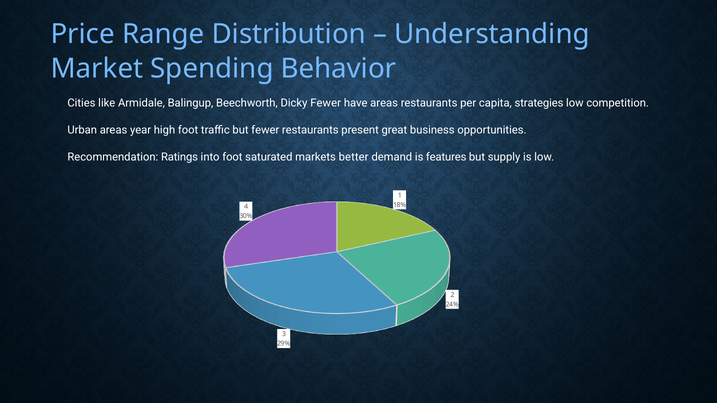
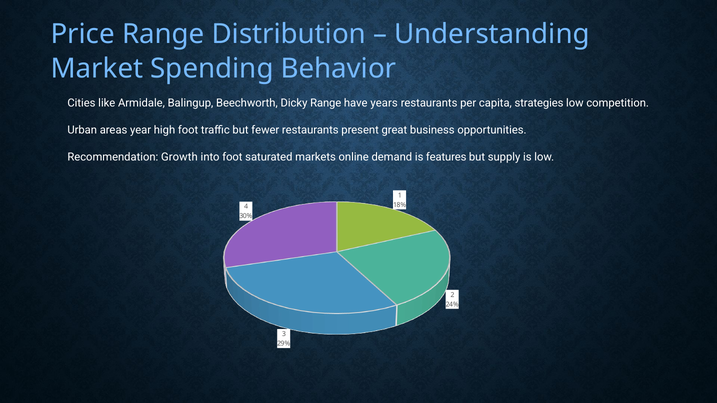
Dicky Fewer: Fewer -> Range (326, 103)
have areas: areas -> years (384, 103)
Ratings: Ratings -> Growth (179, 157)
better: better -> online (354, 157)
